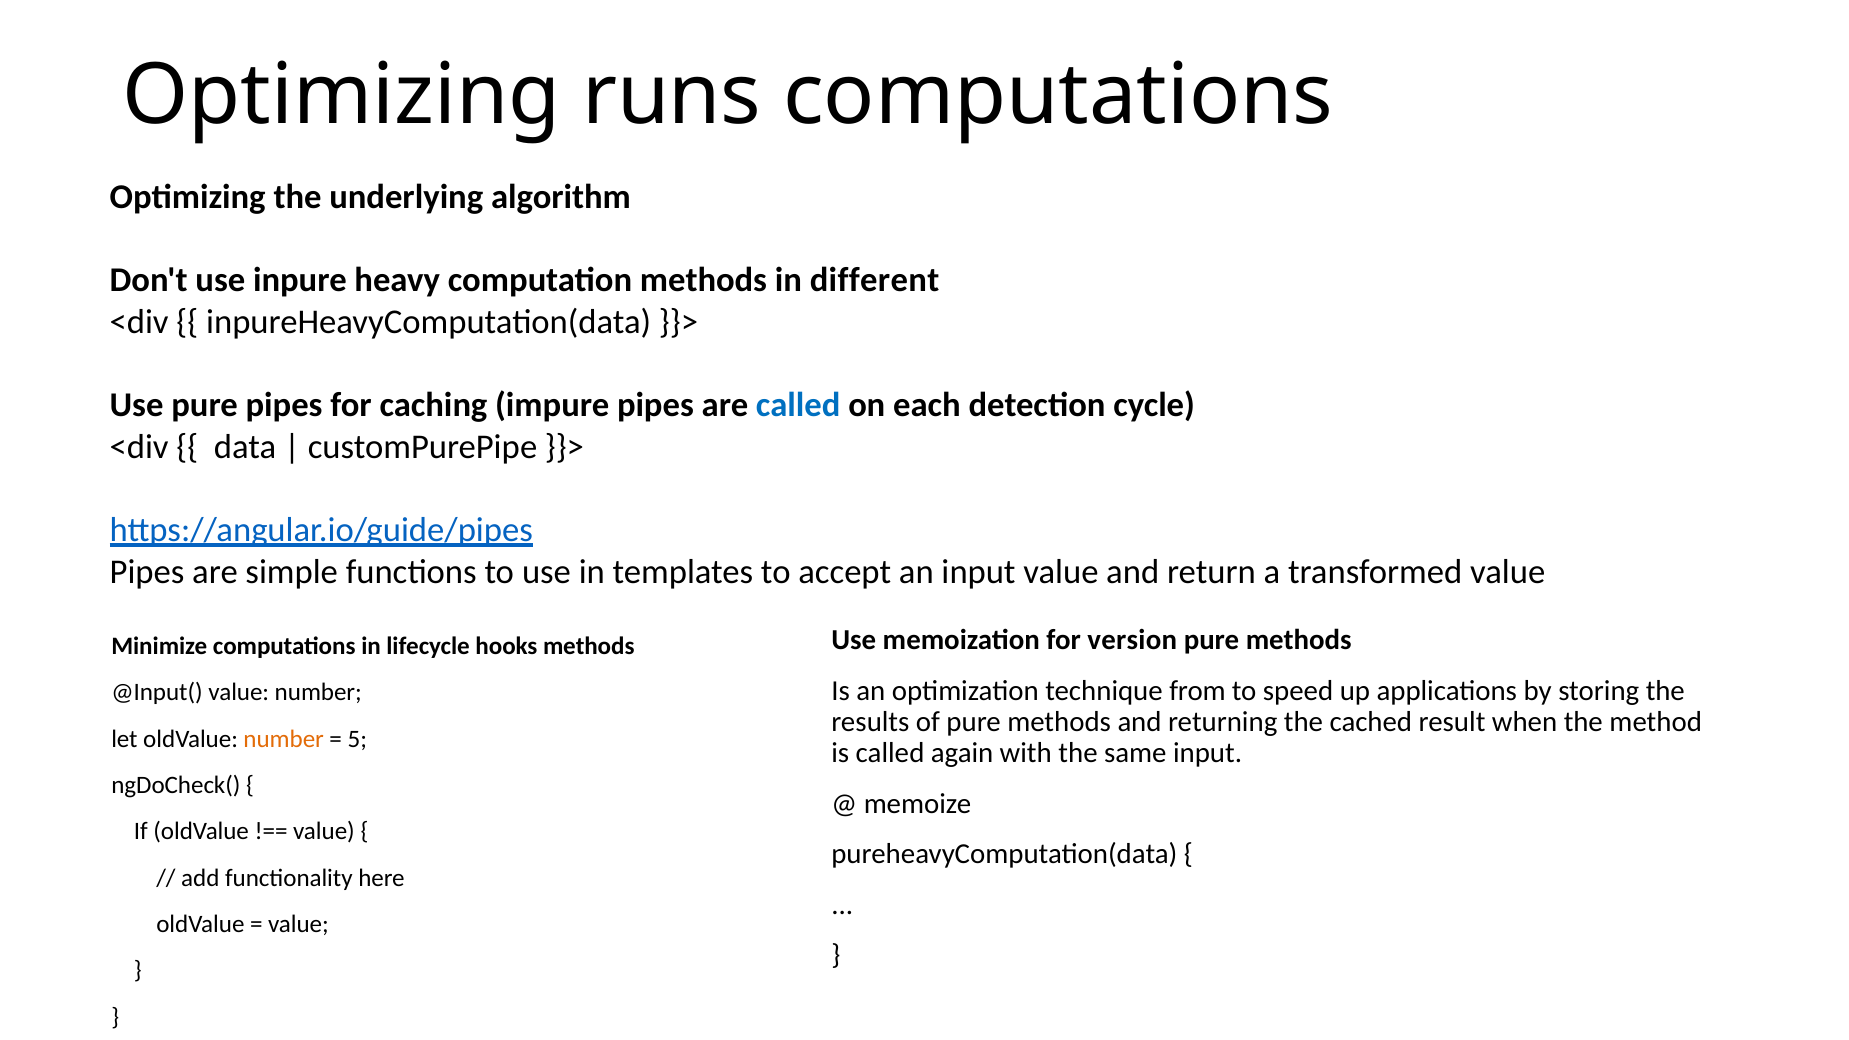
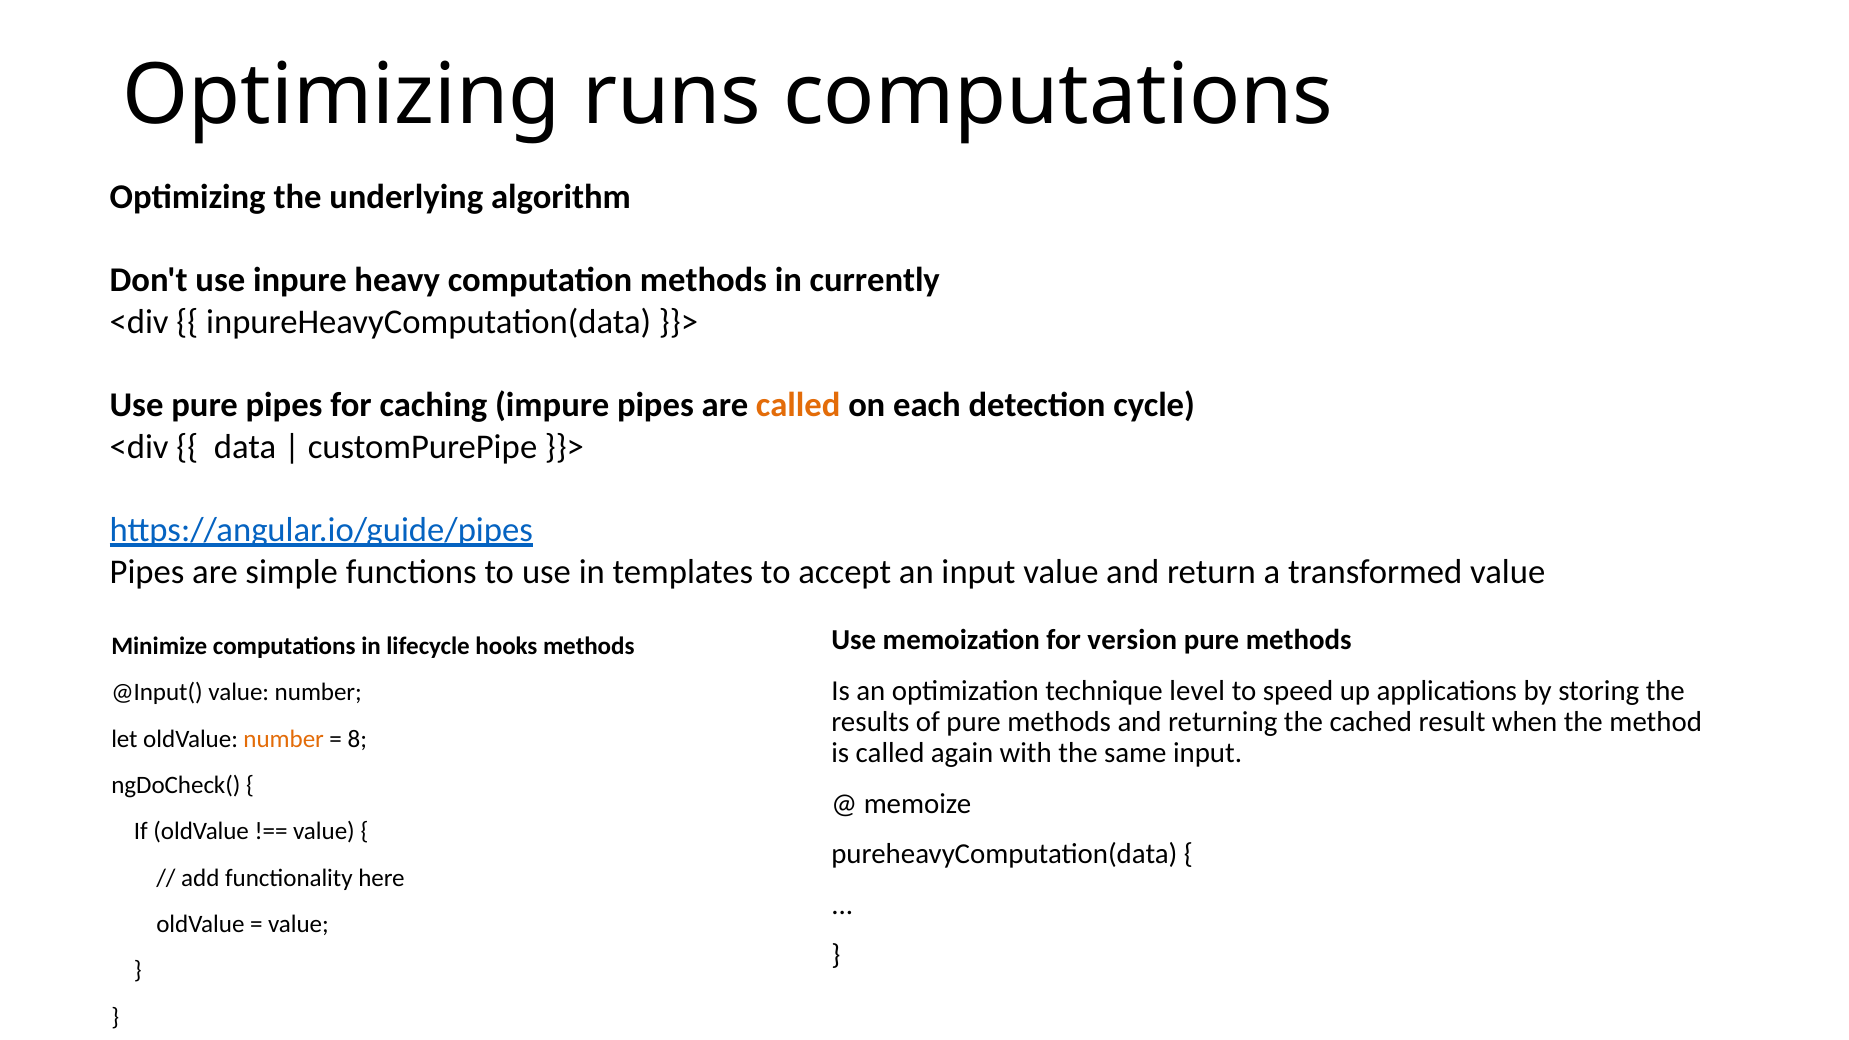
different: different -> currently (875, 280)
called colour: blue -> orange (798, 405)
from: from -> level (1197, 691)
5: 5 -> 8 (357, 739)
